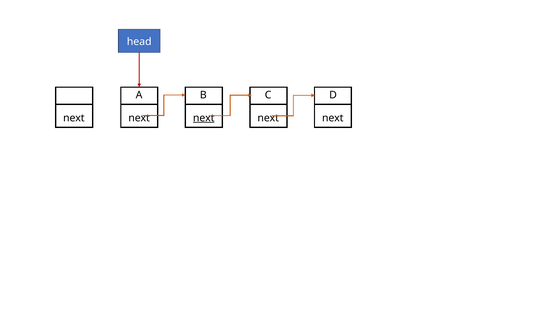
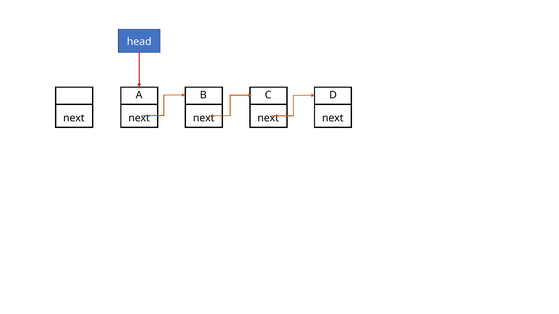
next underline: present -> none (204, 118)
